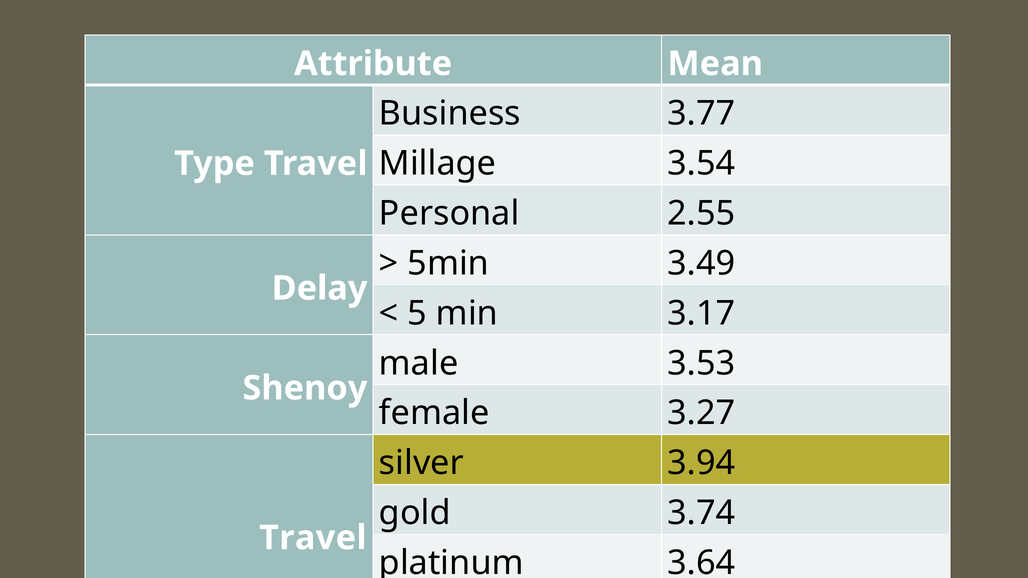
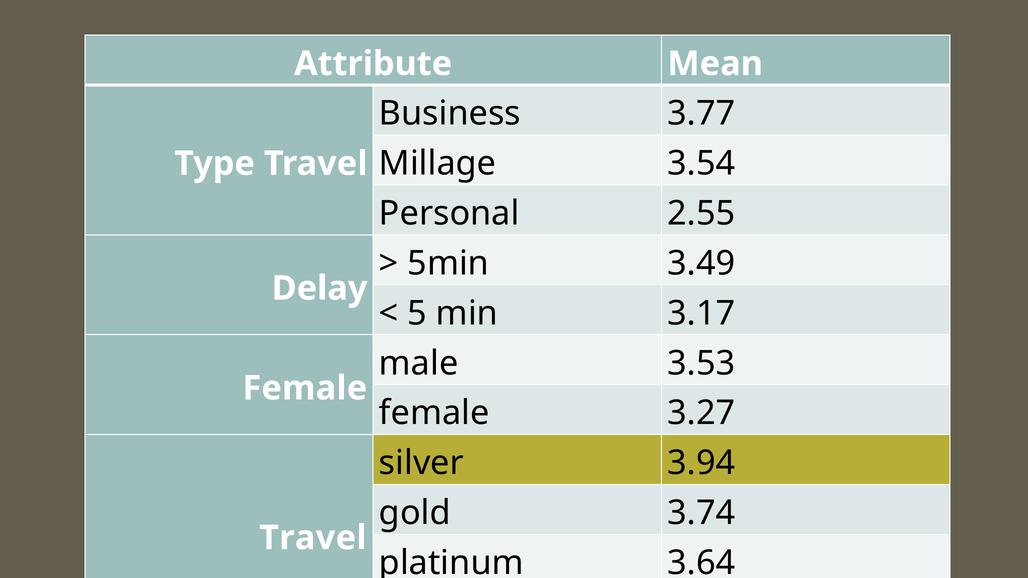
Shenoy: Shenoy -> Female (305, 388)
